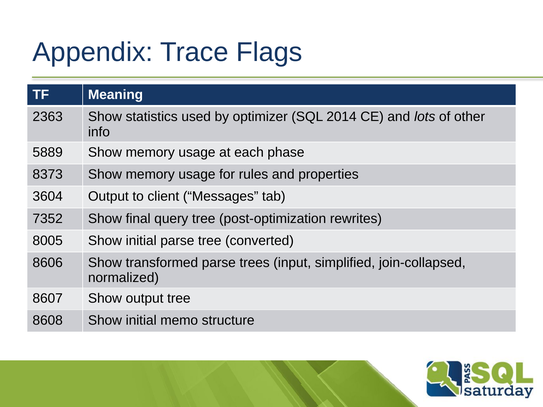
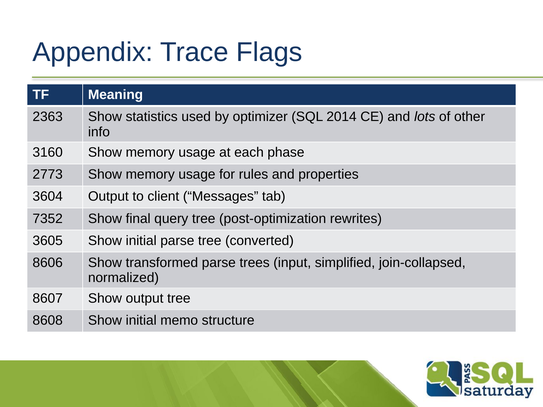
5889: 5889 -> 3160 (48, 153)
8373: 8373 -> 2773 (48, 175)
8005: 8005 -> 3605 (48, 241)
